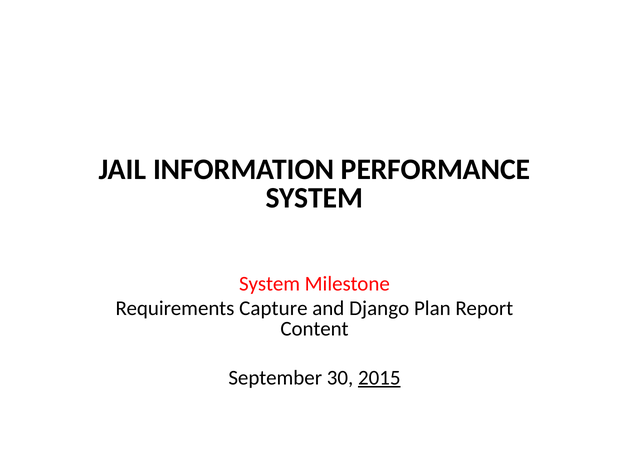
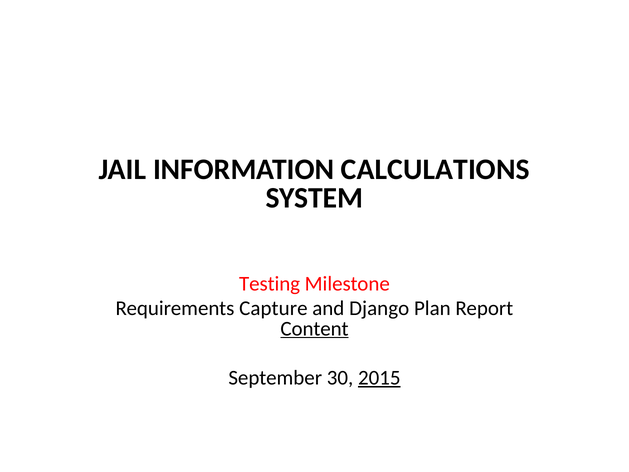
PERFORMANCE: PERFORMANCE -> CALCULATIONS (435, 169)
System: System -> Testing (270, 284)
Content underline: none -> present (315, 328)
